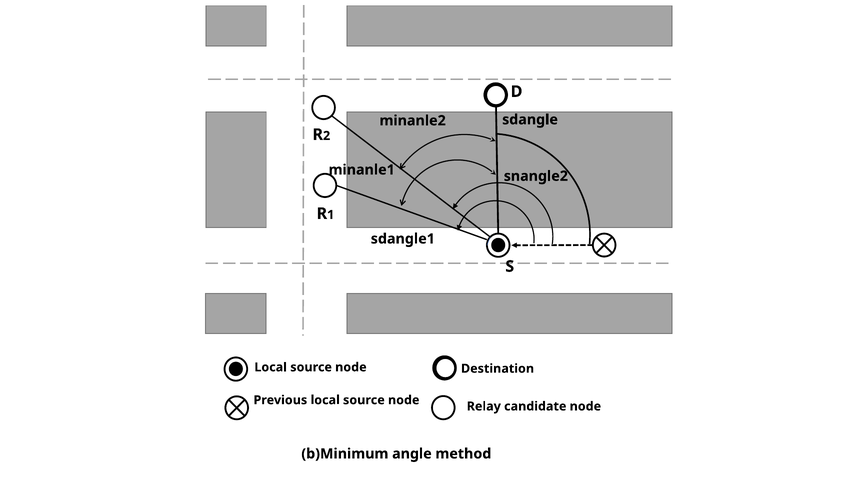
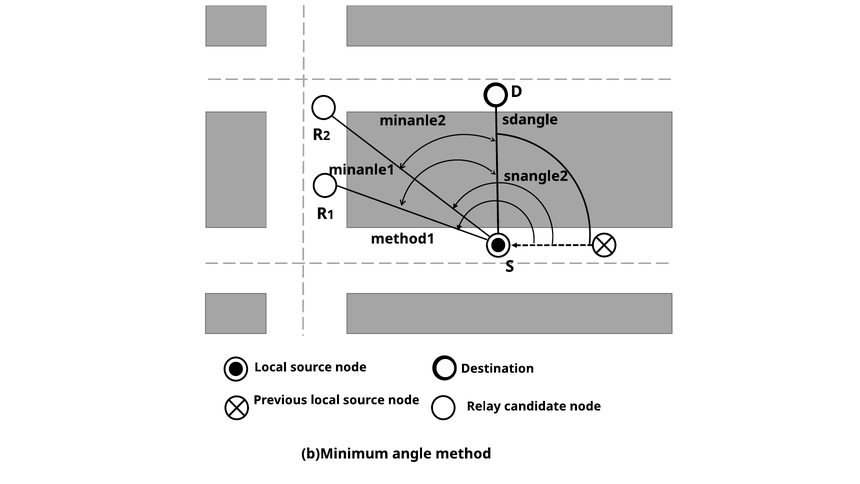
sdangle1: sdangle1 -> method1 (403, 239)
